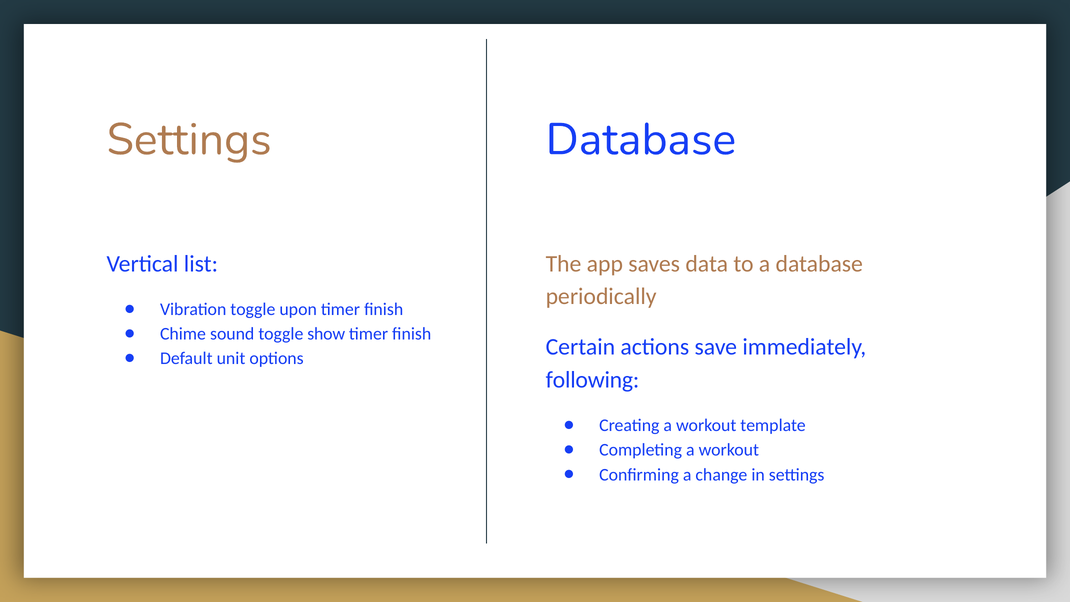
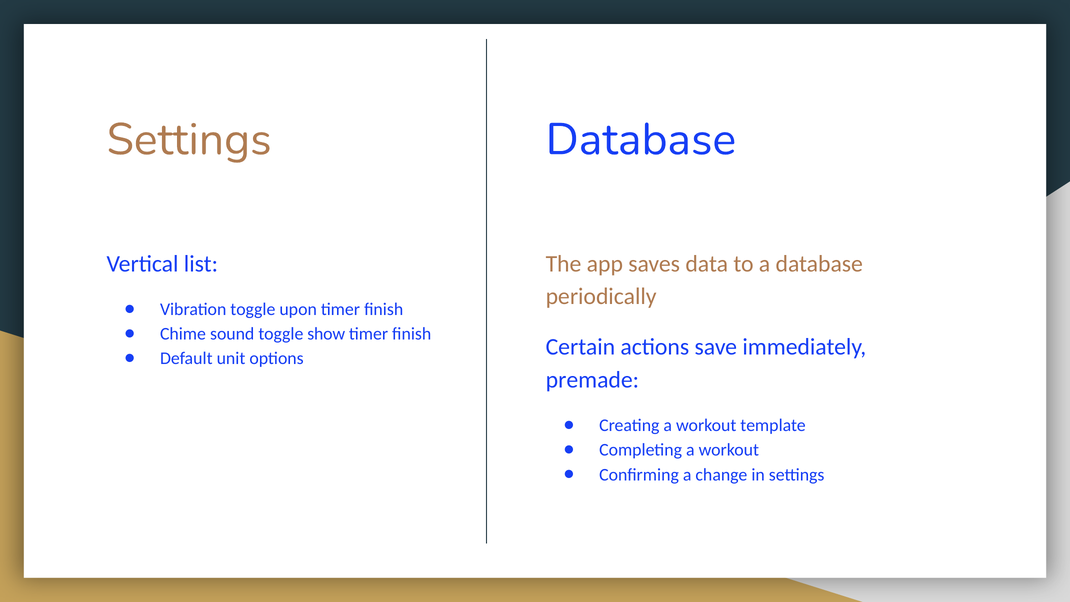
following: following -> premade (592, 380)
